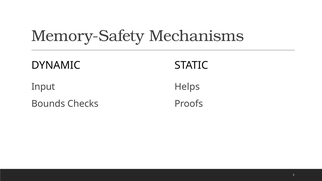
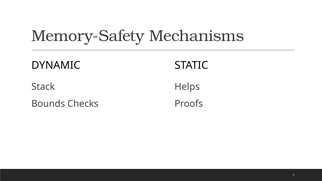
Input: Input -> Stack (43, 87)
